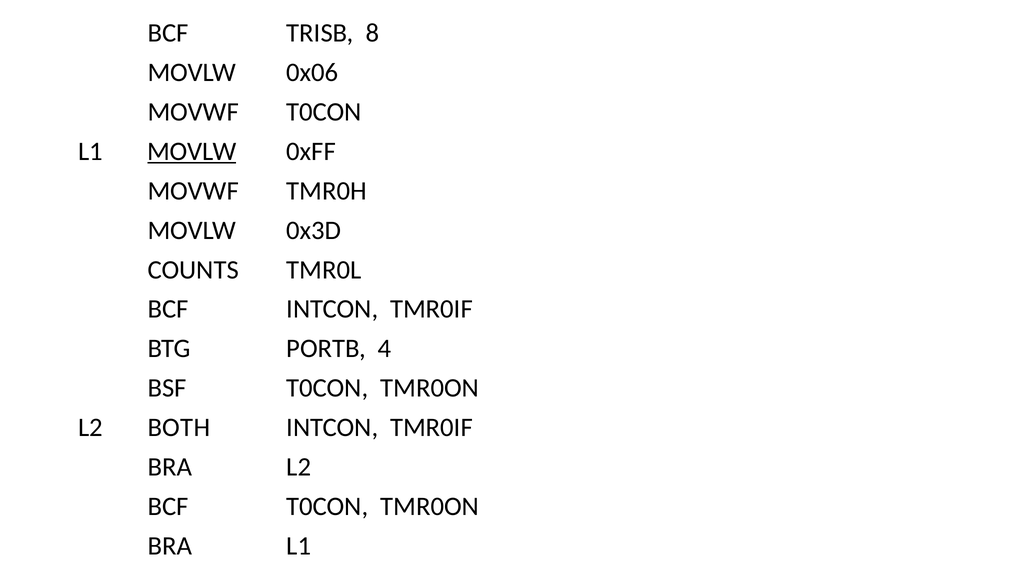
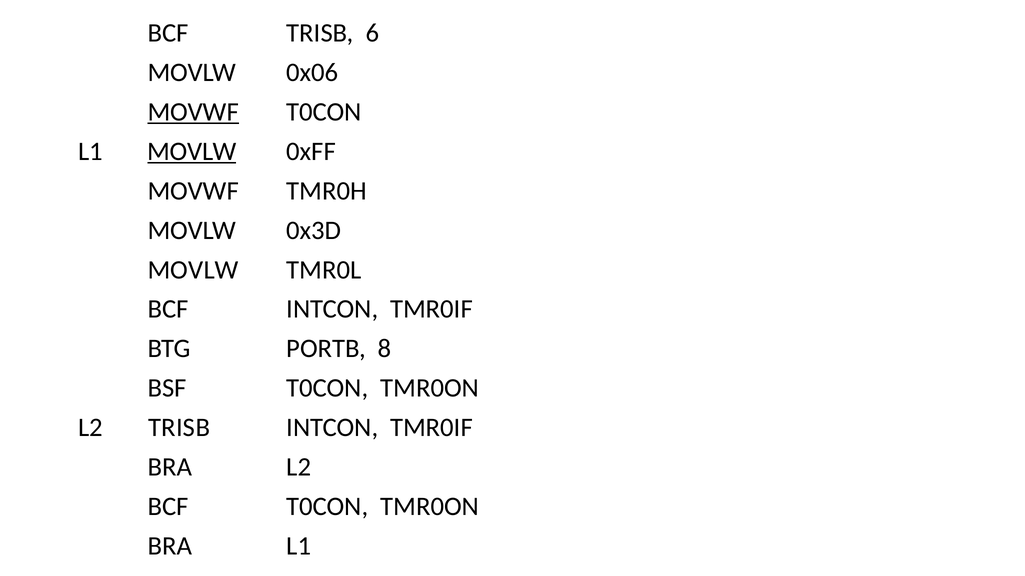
8: 8 -> 6 (372, 33)
MOVWF underline: none -> present (193, 112)
COUNTS: COUNTS -> MOVLW (193, 270)
4: 4 -> 8 (385, 349)
L2 BOTH: BOTH -> TRISB (179, 428)
